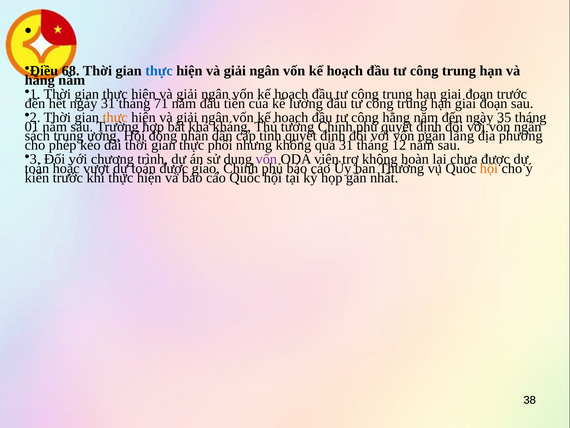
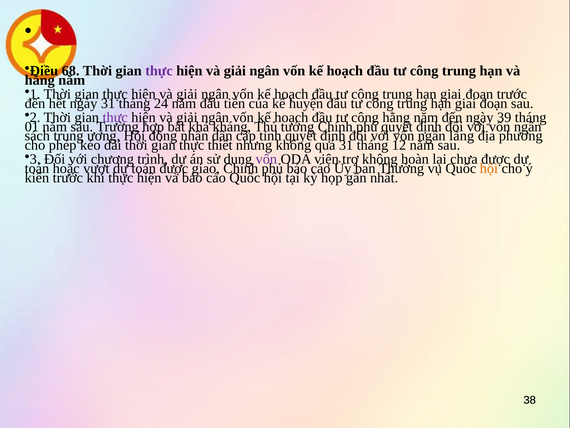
thực colour: blue -> purple (159, 71)
71: 71 -> 24 (161, 103)
lường: lường -> huyện (306, 103)
thực colour: orange -> purple (115, 117)
35: 35 -> 39 (504, 117)
phối: phối -> thiết (220, 145)
